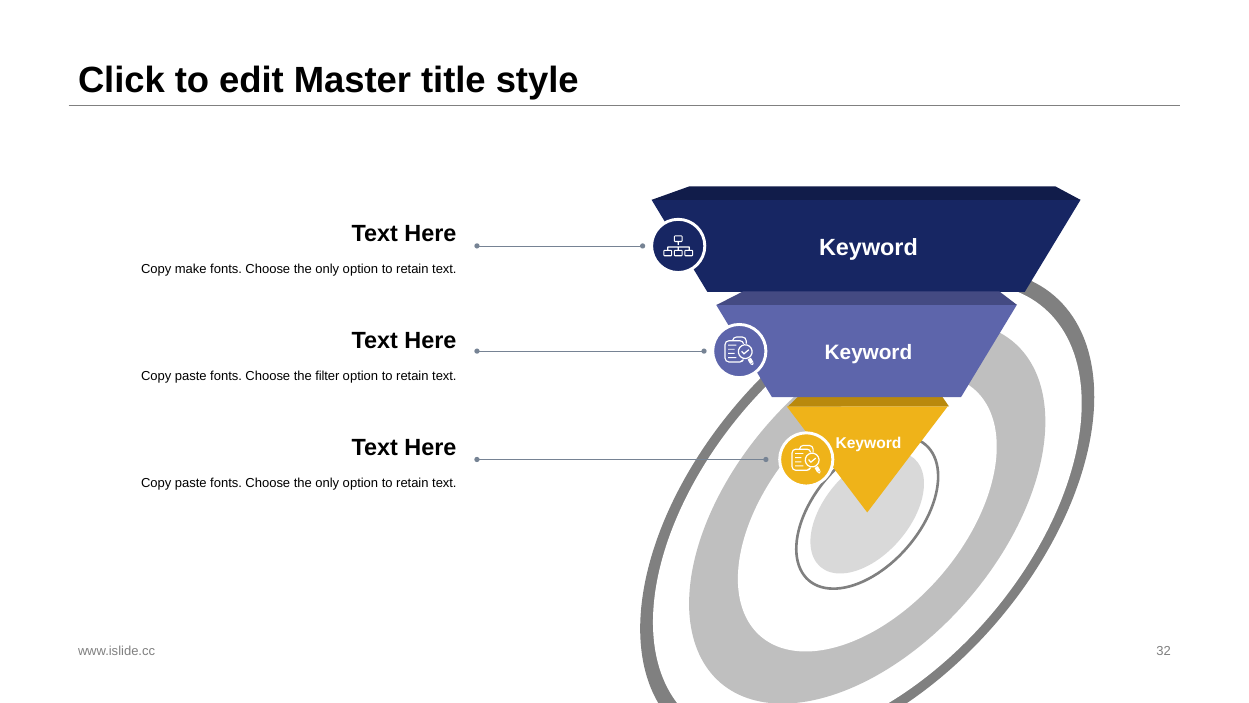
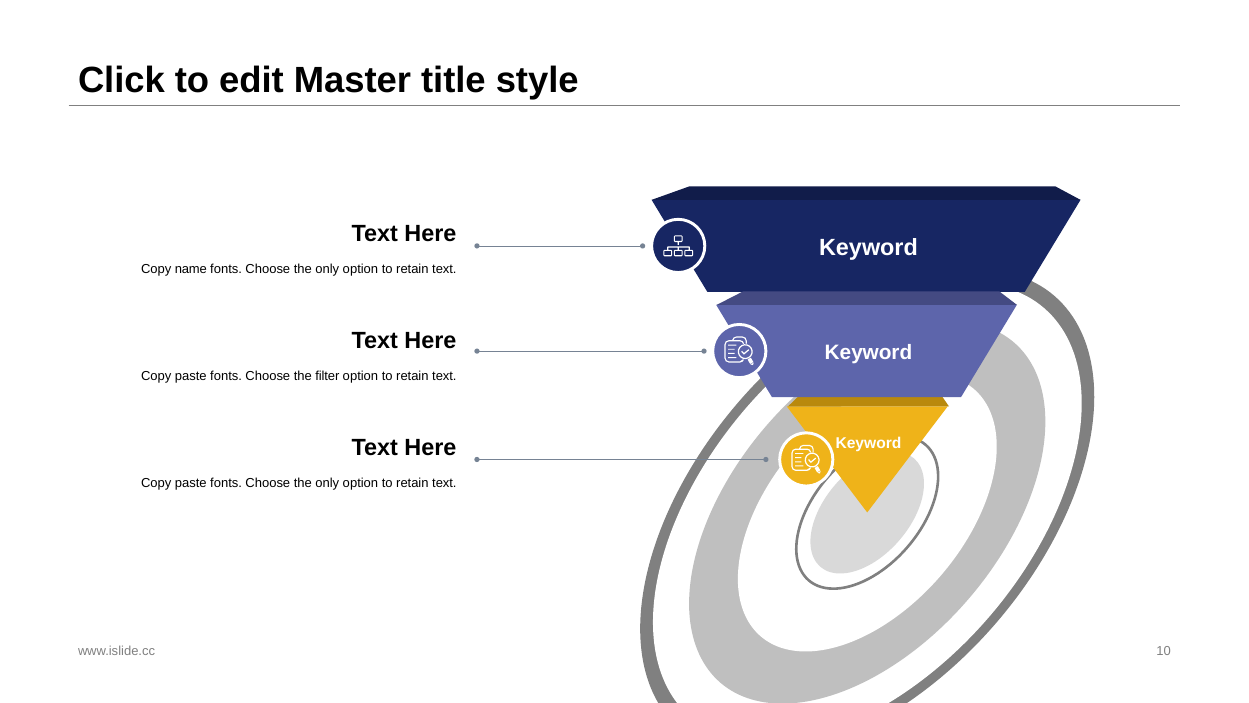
make: make -> name (191, 269)
32: 32 -> 10 (1164, 651)
